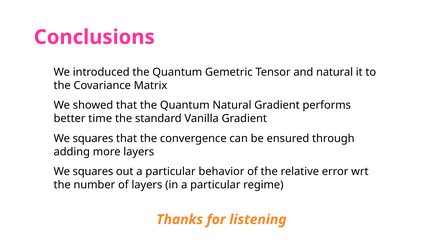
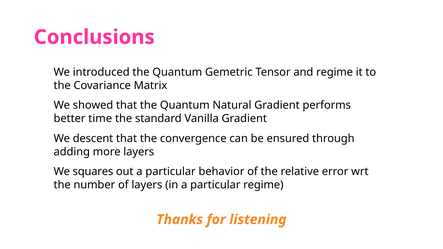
and natural: natural -> regime (335, 72)
squares: squares -> descent (93, 139)
